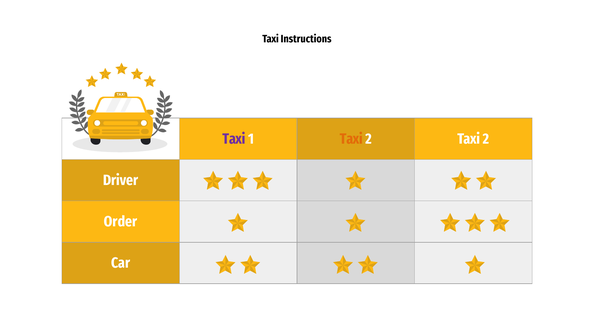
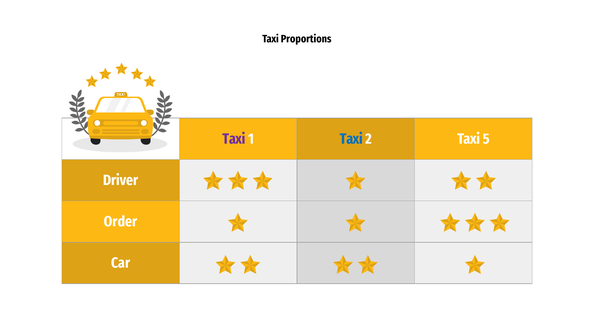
Instructions: Instructions -> Proportions (306, 39)
Taxi colour: orange -> blue (351, 139)
2 Taxi 2: 2 -> 5 (486, 139)
